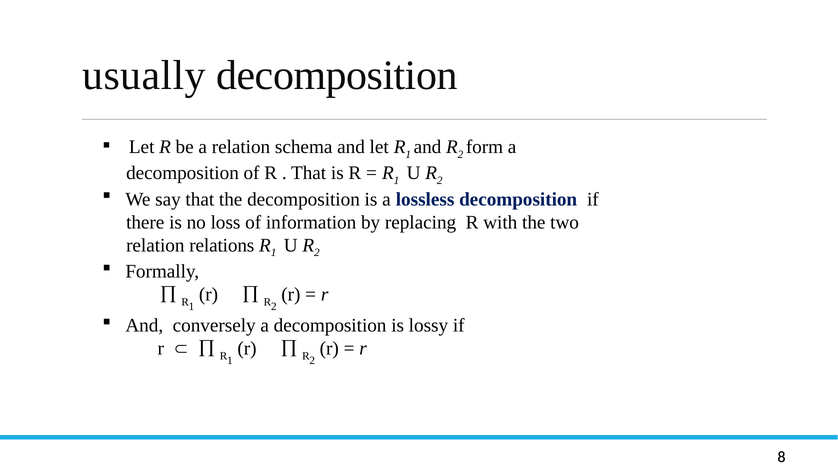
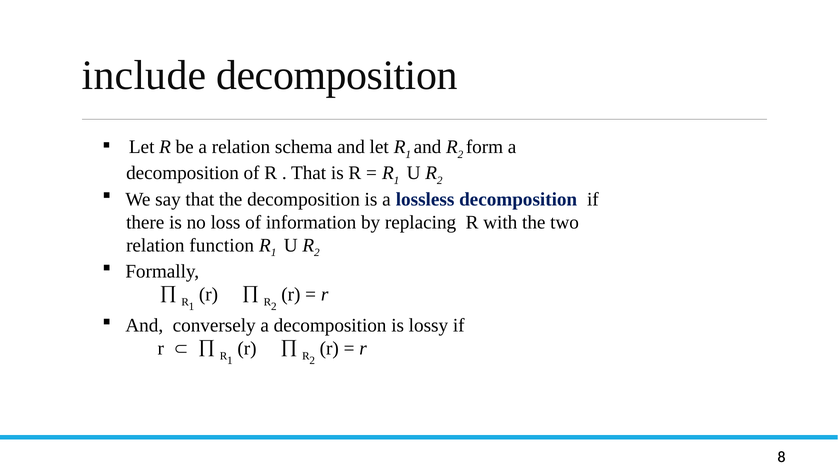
usually: usually -> include (144, 76)
relations: relations -> function (222, 246)
